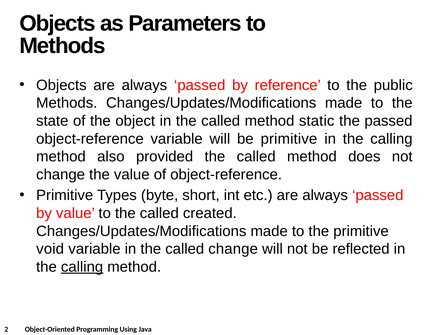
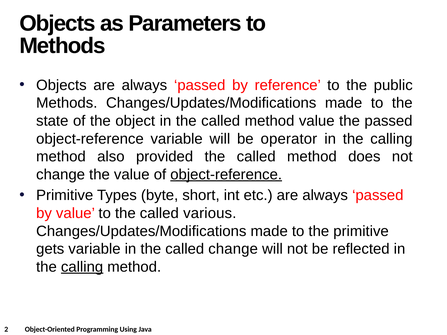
method static: static -> value (317, 121)
be primitive: primitive -> operator (289, 139)
object-reference underline: none -> present (226, 175)
created: created -> various (210, 213)
void: void -> gets (50, 249)
